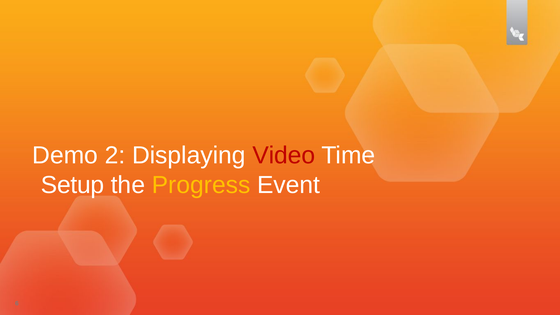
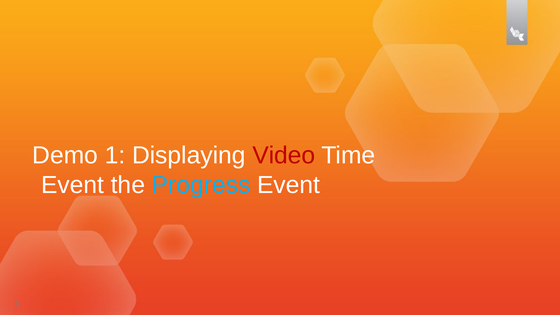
2: 2 -> 1 (115, 156)
Setup: Setup -> Event (73, 185)
Progress colour: yellow -> light blue (201, 185)
